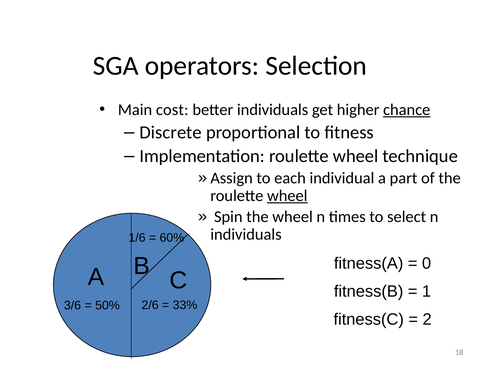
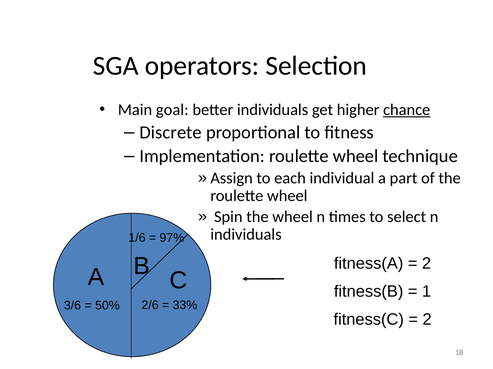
cost: cost -> goal (172, 110)
wheel underline: present -> none (287, 196)
60%: 60% -> 97% (172, 238)
0: 0 -> 2 (427, 264)
